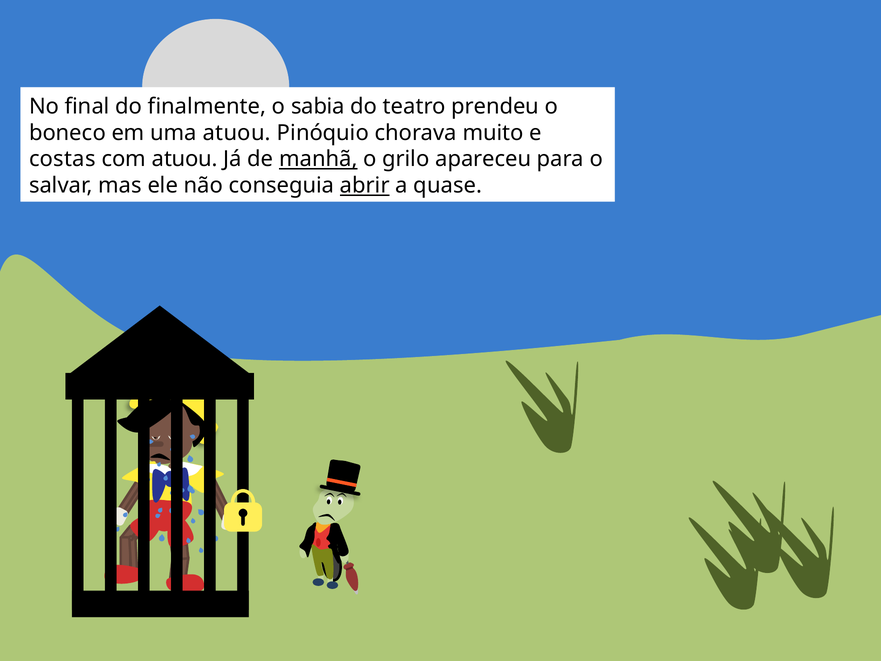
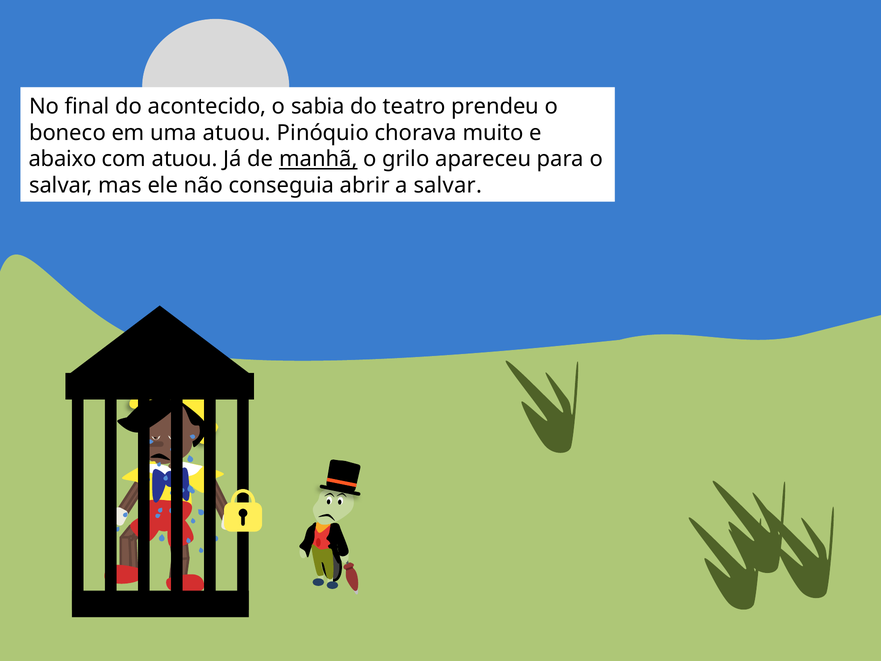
finalmente: finalmente -> acontecido (207, 106)
costas: costas -> abaixo (63, 159)
abrir underline: present -> none (365, 186)
a quase: quase -> salvar (448, 186)
